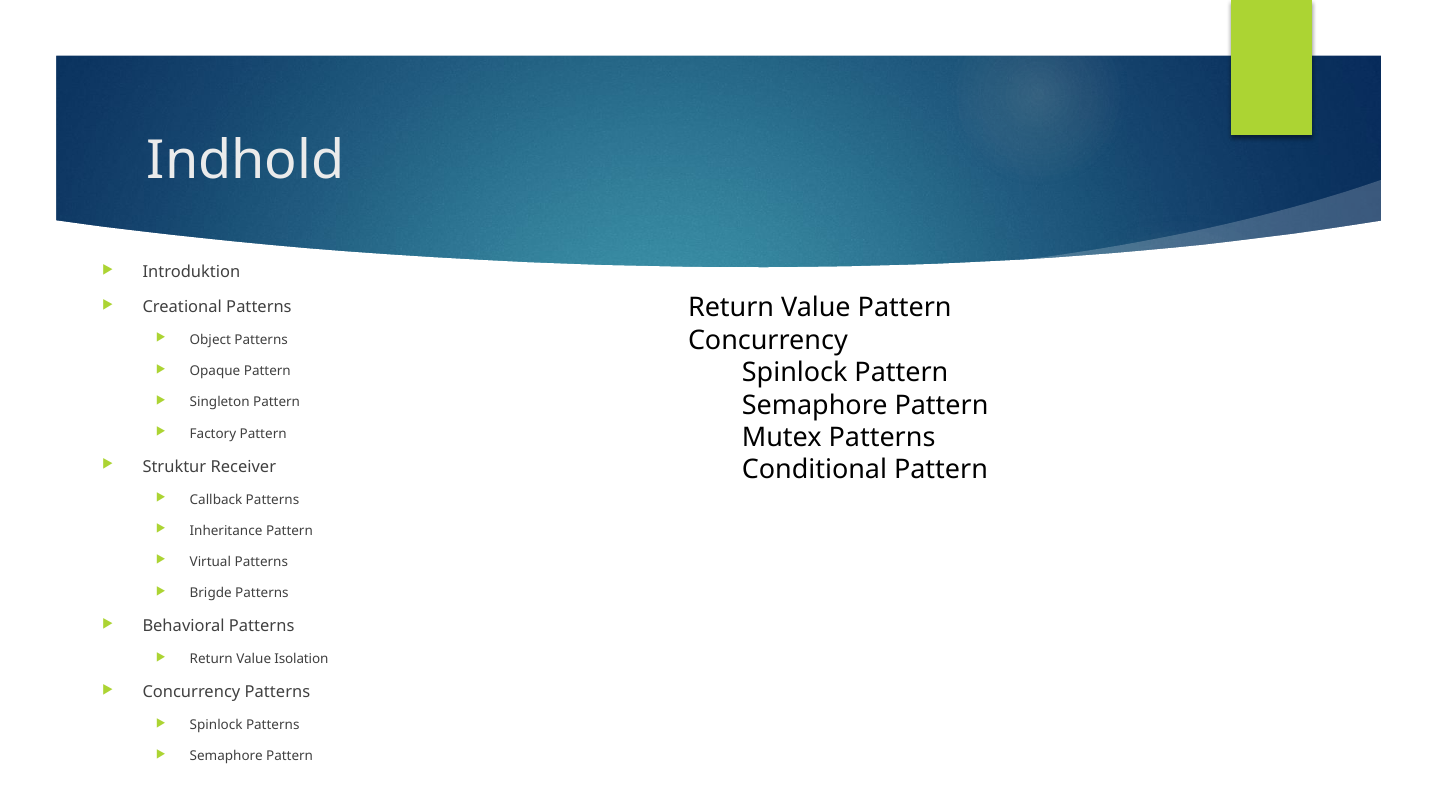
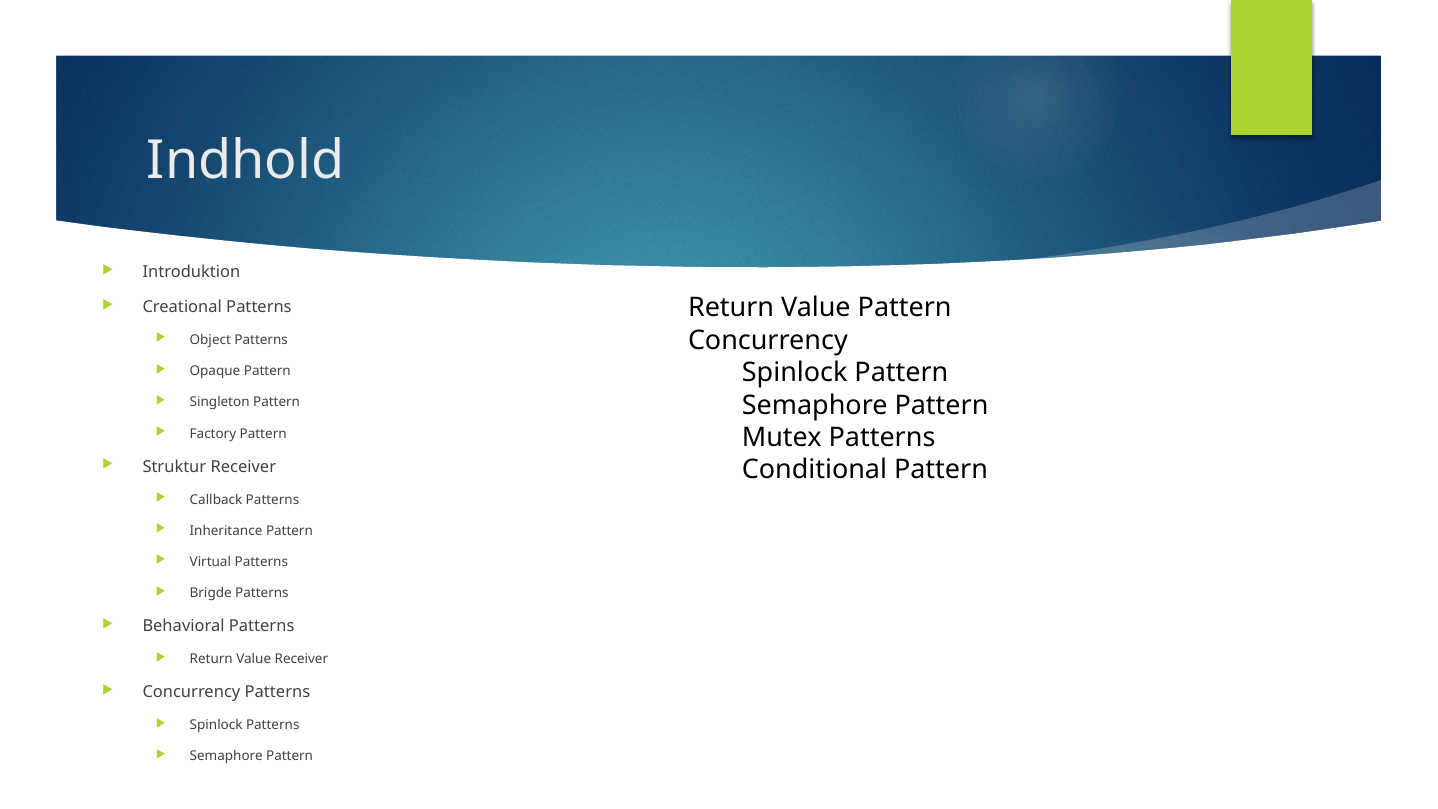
Value Isolation: Isolation -> Receiver (301, 659)
